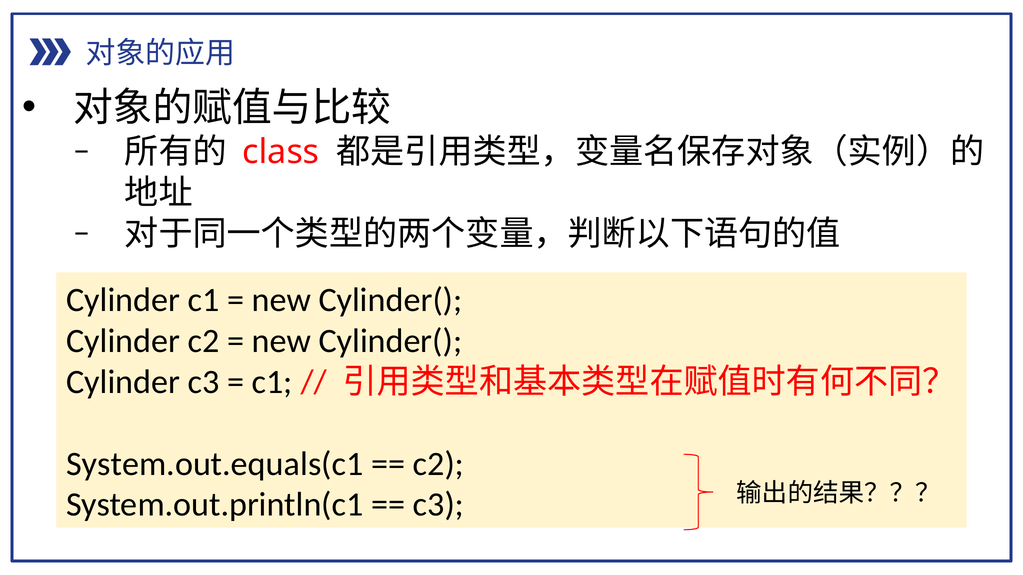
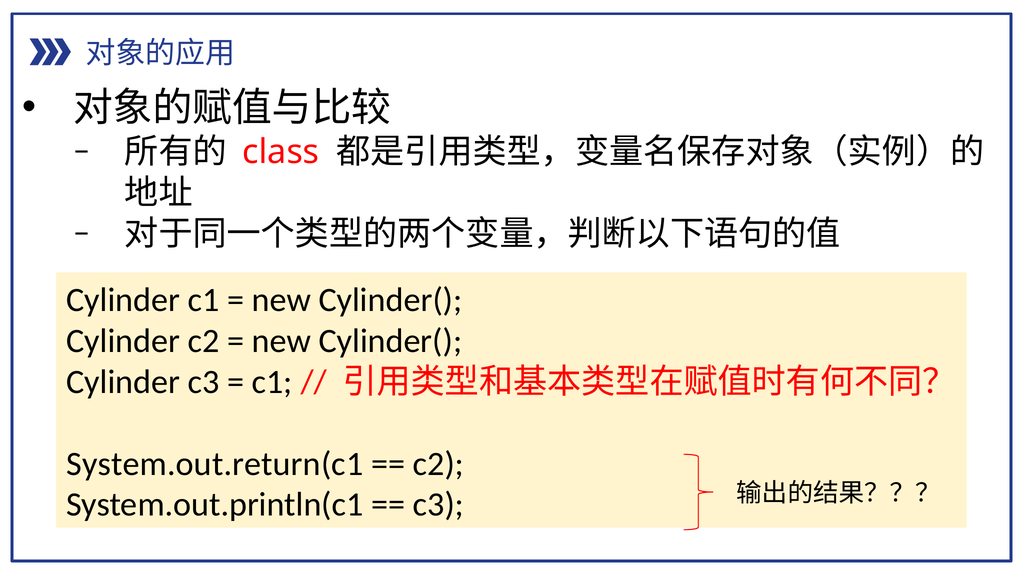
System.out.equals(c1: System.out.equals(c1 -> System.out.return(c1 (215, 464)
